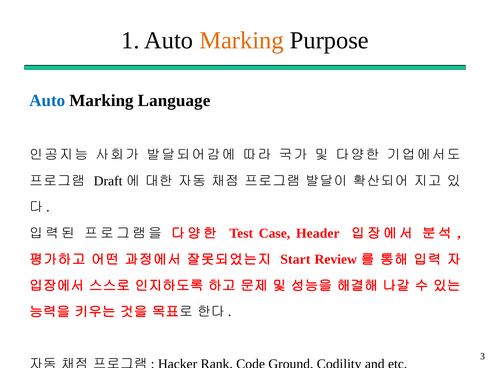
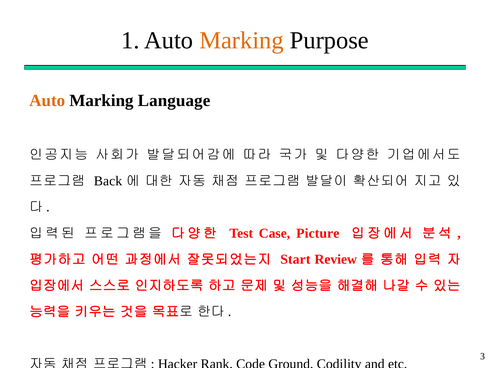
Auto colour: blue -> orange (47, 100)
Draft: Draft -> Back (108, 181)
Header: Header -> Picture (318, 233)
